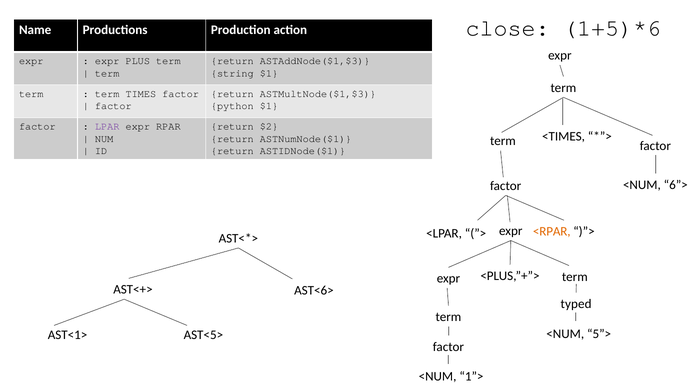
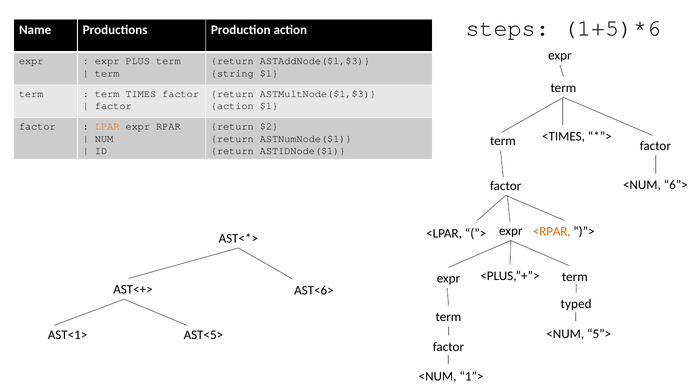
close: close -> steps (508, 28)
python: python -> action (232, 106)
LPAR colour: purple -> orange (107, 127)
